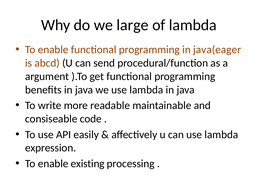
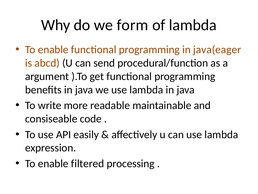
large: large -> form (132, 25)
existing: existing -> filtered (88, 163)
